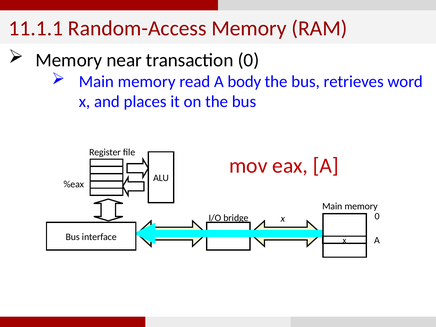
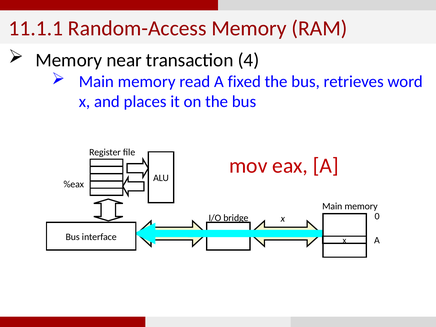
transaction 0: 0 -> 4 (248, 60)
body: body -> fixed (244, 82)
